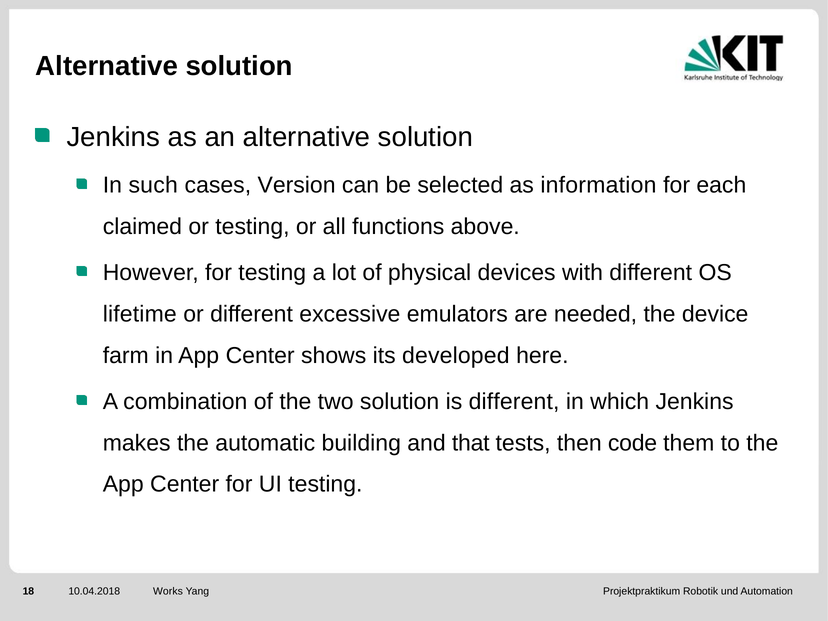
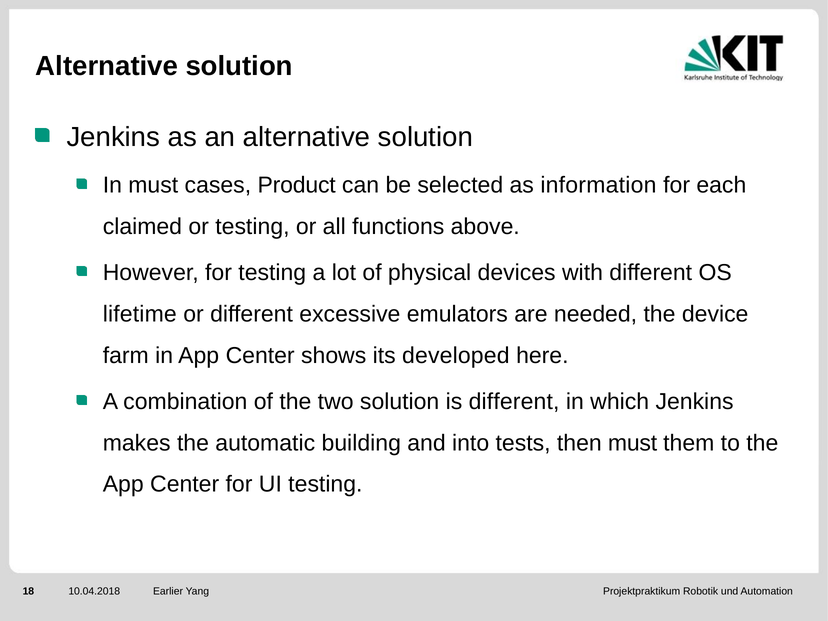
In such: such -> must (153, 185)
Version: Version -> Product (297, 185)
that: that -> into (471, 443)
then code: code -> must (633, 443)
Works: Works -> Earlier (168, 591)
